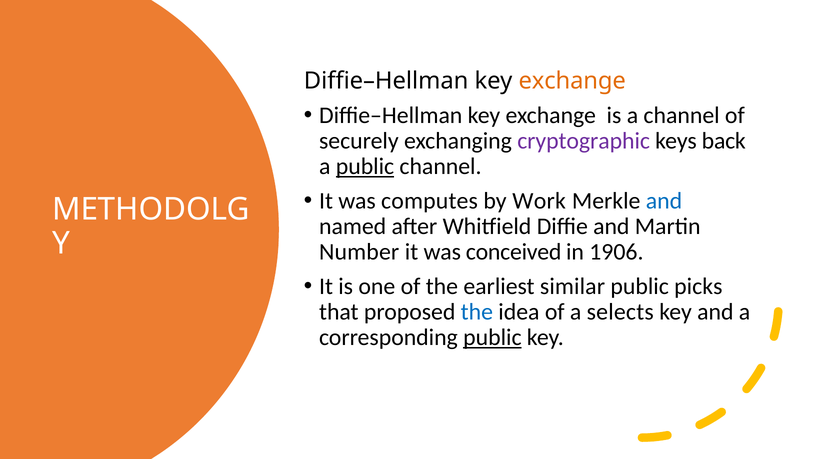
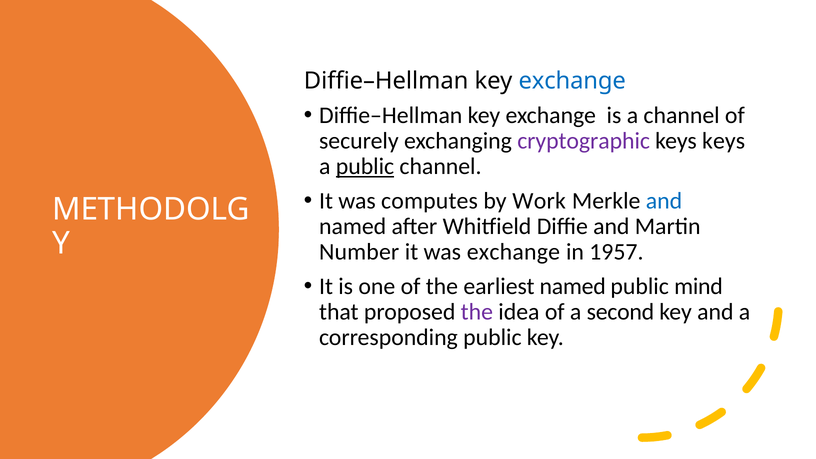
exchange colour: orange -> blue (572, 81)
keys back: back -> keys (724, 141)
was conceived: conceived -> exchange (513, 252)
1906: 1906 -> 1957 (616, 252)
earliest similar: similar -> named (573, 286)
picks: picks -> mind (699, 286)
the colour: blue -> purple (477, 312)
selects: selects -> second (620, 312)
public underline: present -> none (492, 337)
